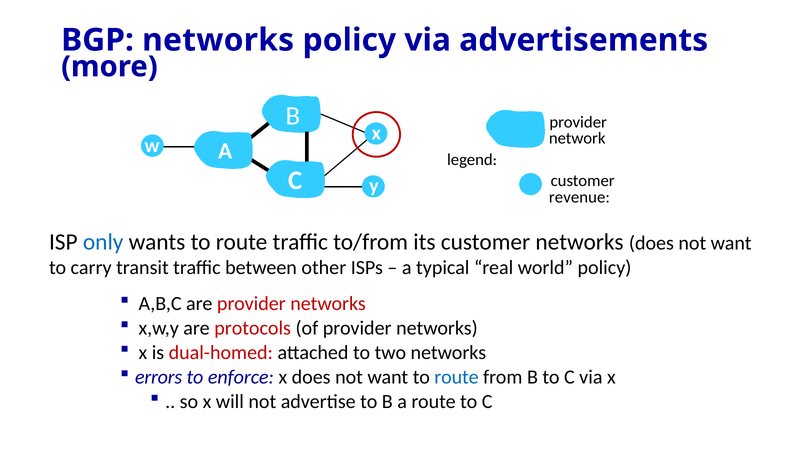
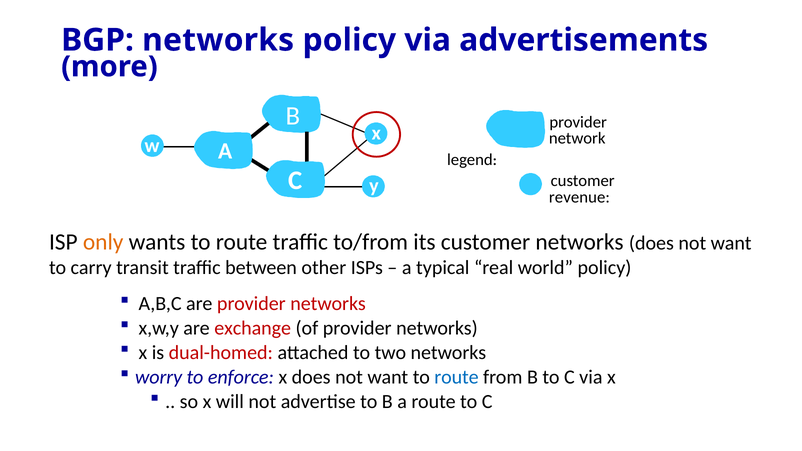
only colour: blue -> orange (103, 242)
protocols: protocols -> exchange (253, 328)
errors: errors -> worry (159, 377)
